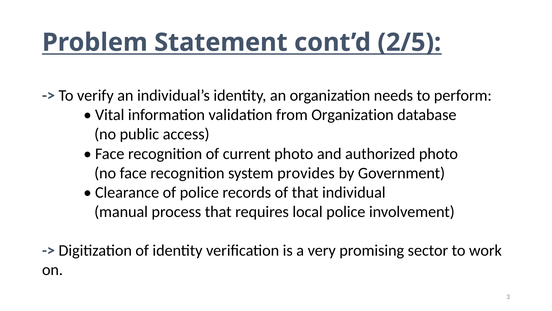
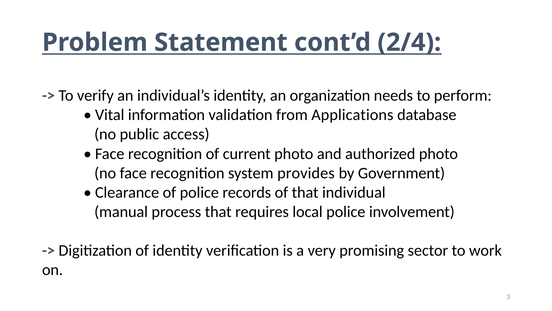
2/5: 2/5 -> 2/4 (409, 42)
from Organization: Organization -> Applications (352, 115)
